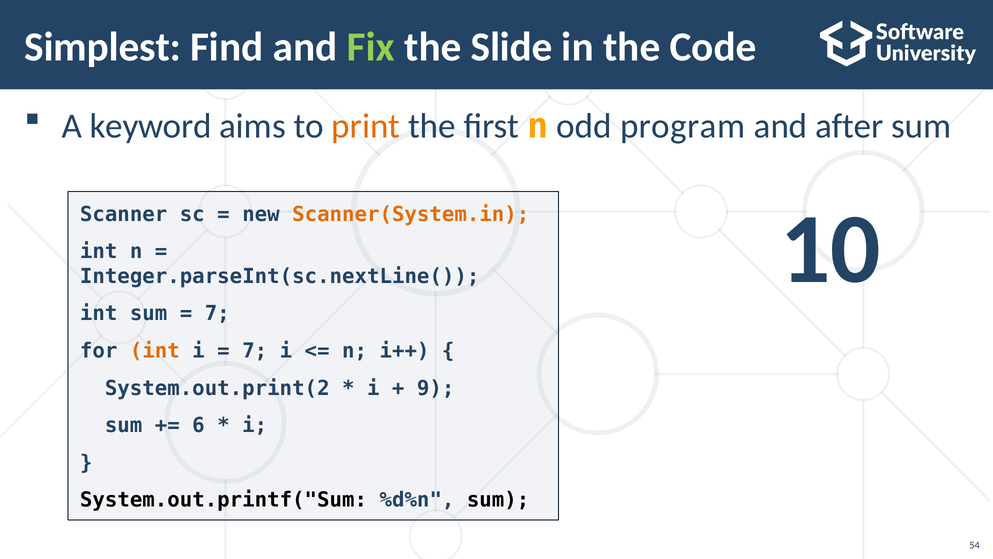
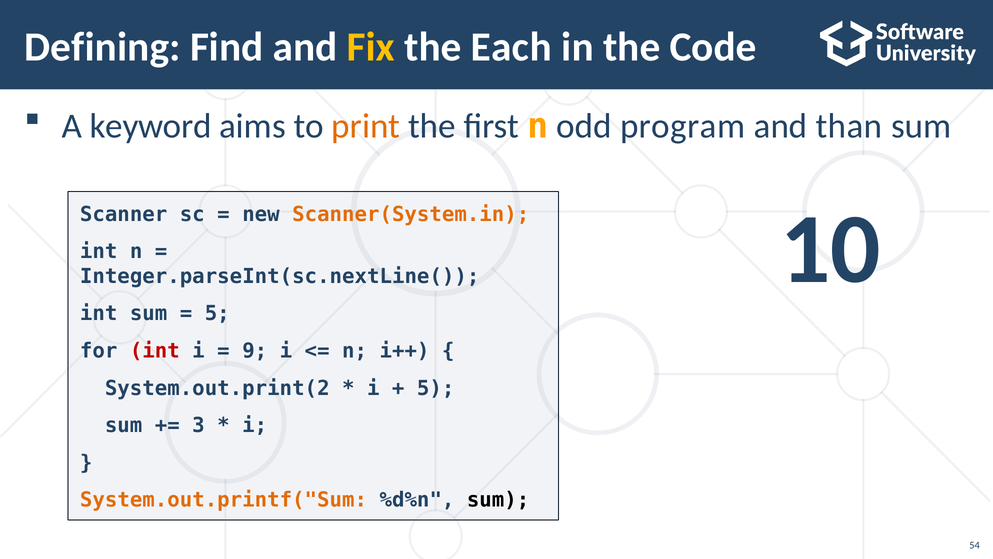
Simplest: Simplest -> Defining (102, 47)
Fix colour: light green -> yellow (371, 47)
Slide: Slide -> Each (511, 47)
after: after -> than (849, 126)
7: 7 -> 5 (217, 313)
int colour: orange -> red (155, 351)
7: 7 -> 9 (255, 351)
9: 9 -> 5 (436, 388)
6: 6 -> 3 (198, 425)
System.out.printf("Sum colour: black -> orange (223, 500)
